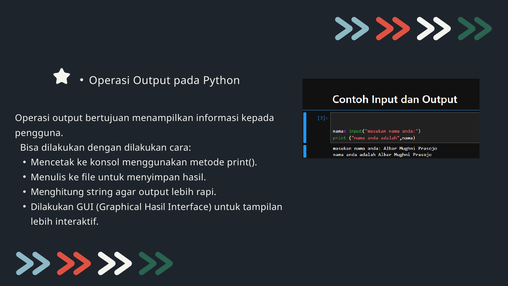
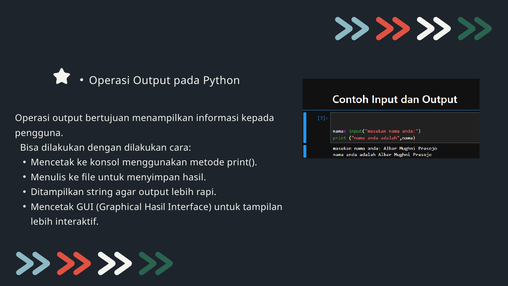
Menghitung: Menghitung -> Ditampilkan (57, 192)
Dilakukan: Dilakukan -> Mencetak (52, 207)
